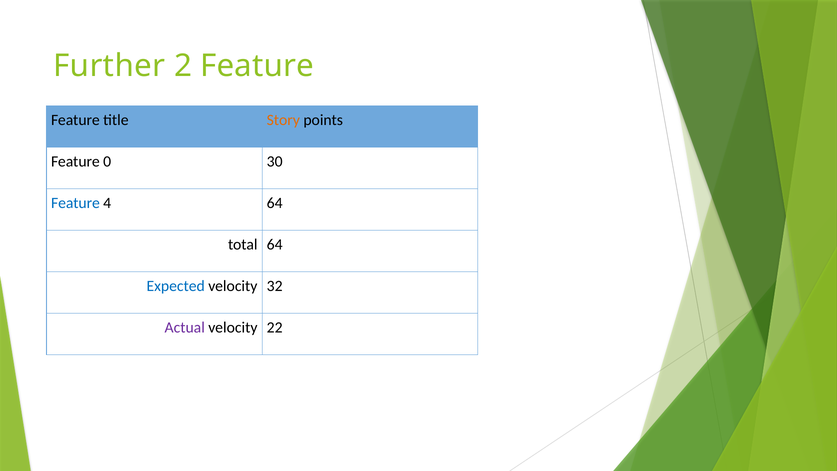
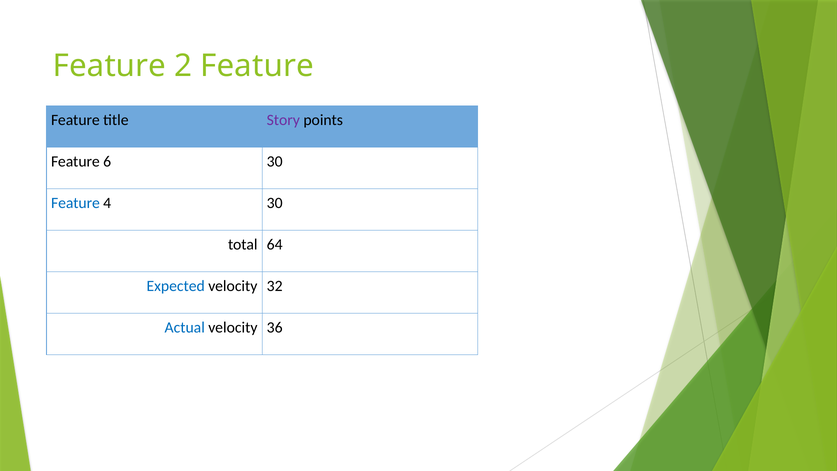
Further: Further -> Feature (109, 66)
Story colour: orange -> purple (283, 120)
0: 0 -> 6 (107, 162)
4 64: 64 -> 30 (275, 203)
Actual colour: purple -> blue (185, 327)
22: 22 -> 36 (275, 327)
